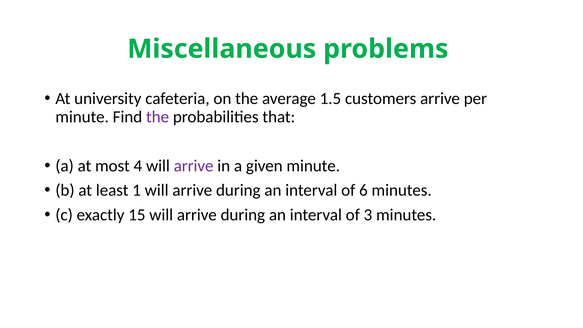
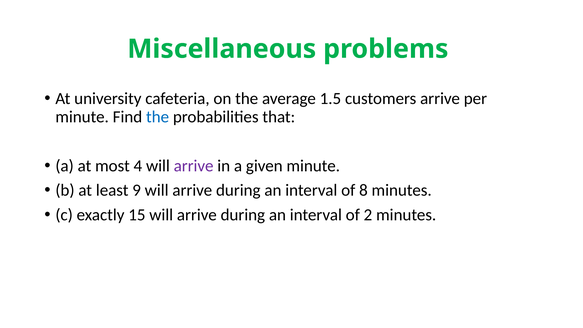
the colour: purple -> blue (158, 117)
1: 1 -> 9 (137, 190)
6: 6 -> 8 (363, 190)
3: 3 -> 2 (368, 215)
